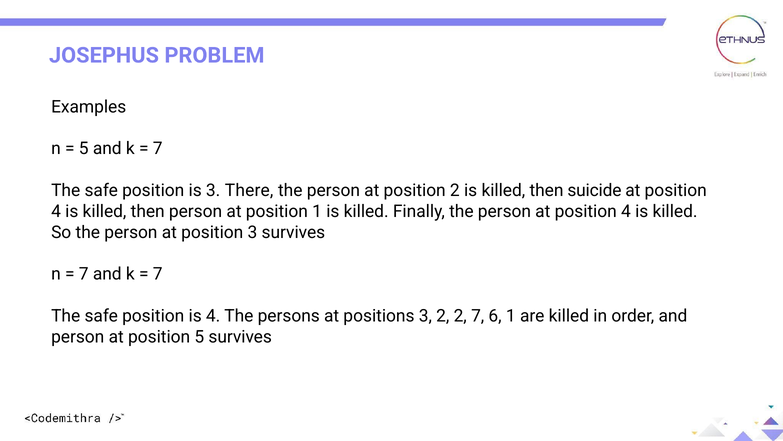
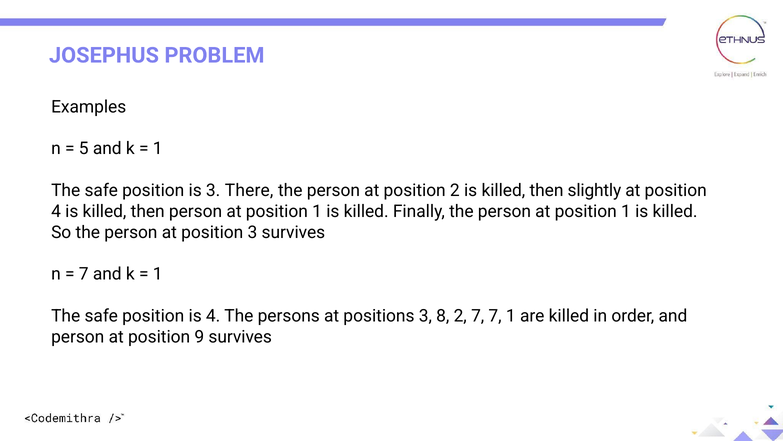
7: 7 -> 1 (158, 149)
suicide: suicide -> slightly (594, 190)
4: 4 -> 1 (626, 211)
7: 7 -> 1 (158, 274)
3 2: 2 -> 8 (443, 316)
7 6: 6 -> 7 (495, 316)
position 5: 5 -> 9 (199, 336)
